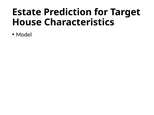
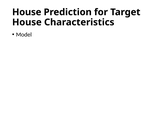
Estate: Estate -> House (27, 12)
